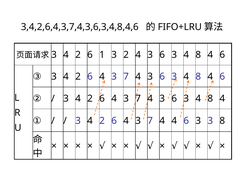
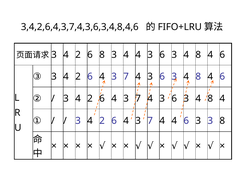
6 1: 1 -> 8 (102, 55)
2: 2 -> 4 (126, 55)
